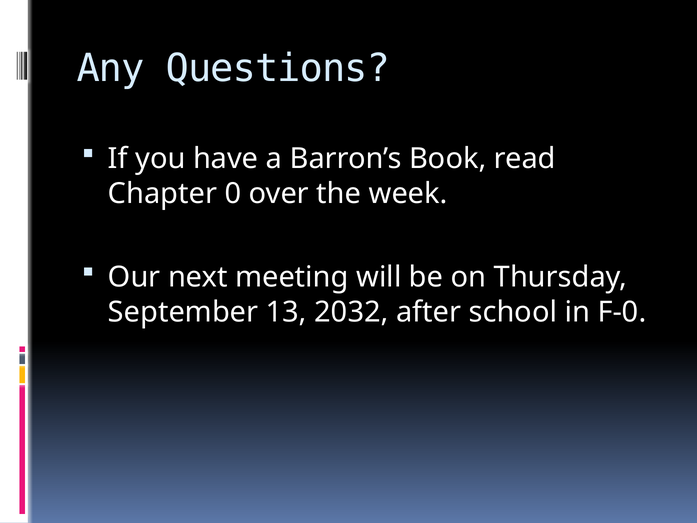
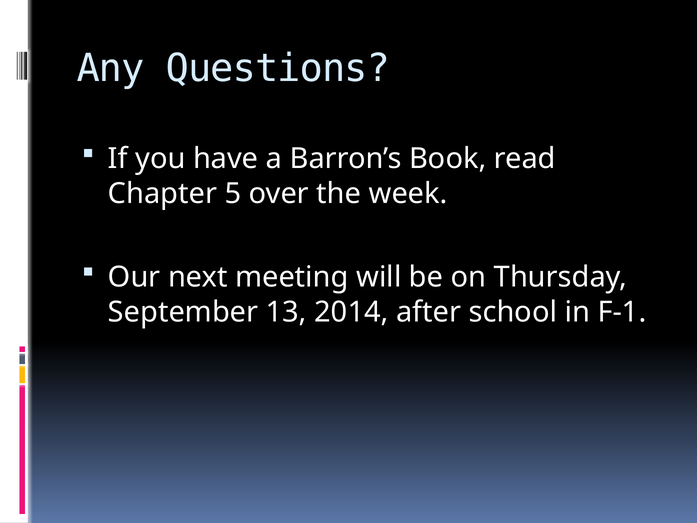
0: 0 -> 5 (233, 194)
2032: 2032 -> 2014 (351, 312)
F-0: F-0 -> F-1 (622, 312)
